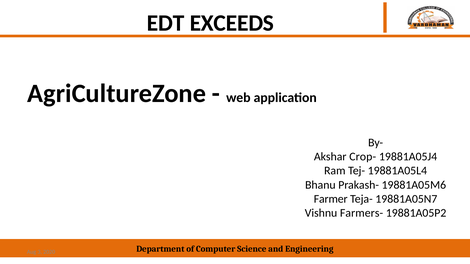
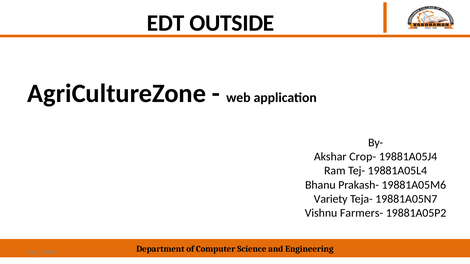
EXCEEDS: EXCEEDS -> OUTSIDE (232, 23)
Farmer: Farmer -> Variety (331, 199)
